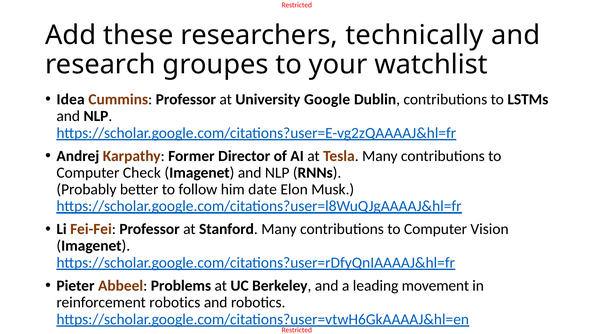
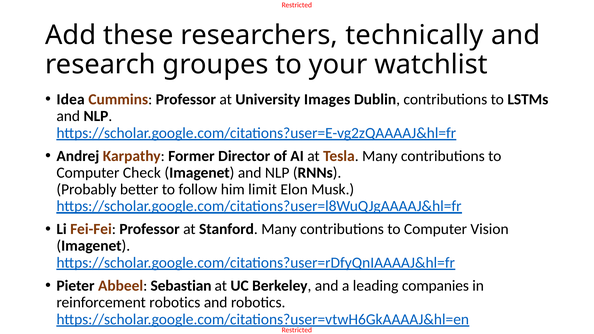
Google: Google -> Images (327, 99)
date: date -> limit (263, 189)
Problems: Problems -> Sebastian (181, 286)
movement: movement -> companies (435, 286)
